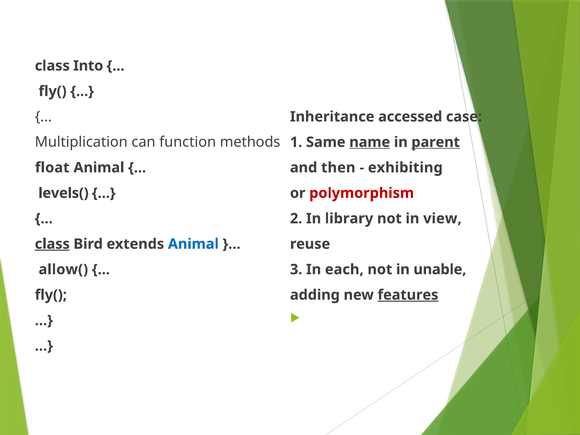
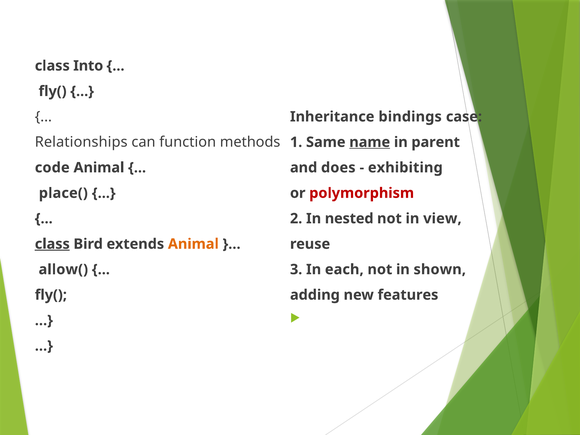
accessed: accessed -> bindings (410, 117)
Multiplication: Multiplication -> Relationships (81, 142)
parent underline: present -> none (436, 142)
float: float -> code (52, 168)
then: then -> does (338, 168)
levels(: levels( -> place( (63, 193)
library: library -> nested (349, 219)
Animal colour: blue -> orange (193, 244)
unable: unable -> shown (440, 269)
features underline: present -> none (408, 295)
